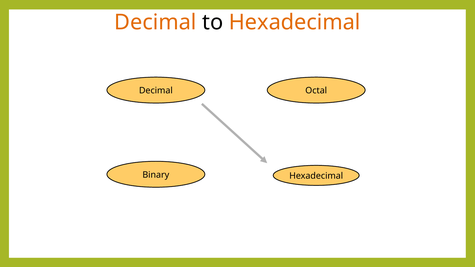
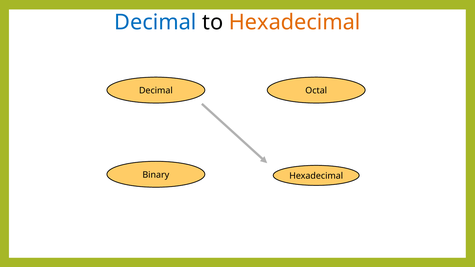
Decimal colour: orange -> blue (155, 22)
